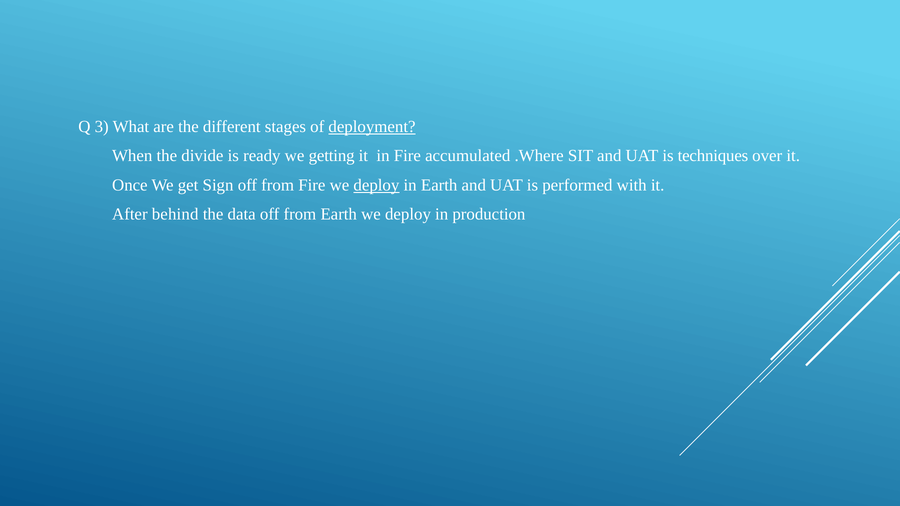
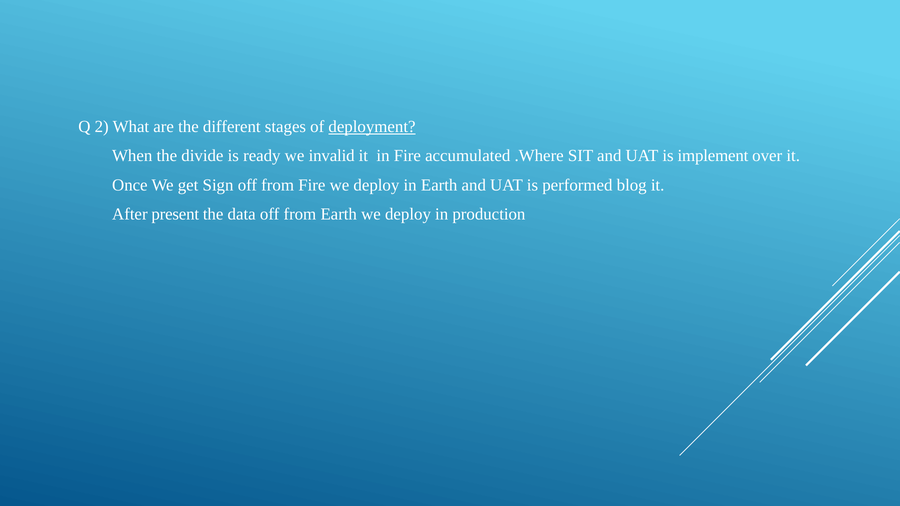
3: 3 -> 2 (102, 127)
getting: getting -> invalid (332, 156)
techniques: techniques -> implement (713, 156)
deploy underline: present -> none (376, 185)
with: with -> blog (632, 185)
behind: behind -> present (175, 214)
